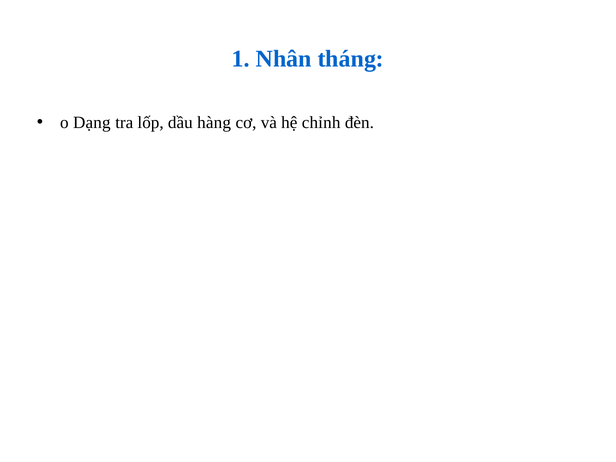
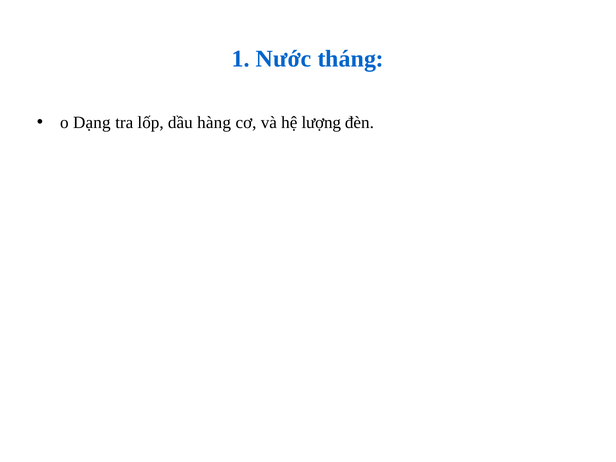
Nhân: Nhân -> Nước (284, 59)
chỉnh: chỉnh -> lượng (321, 122)
